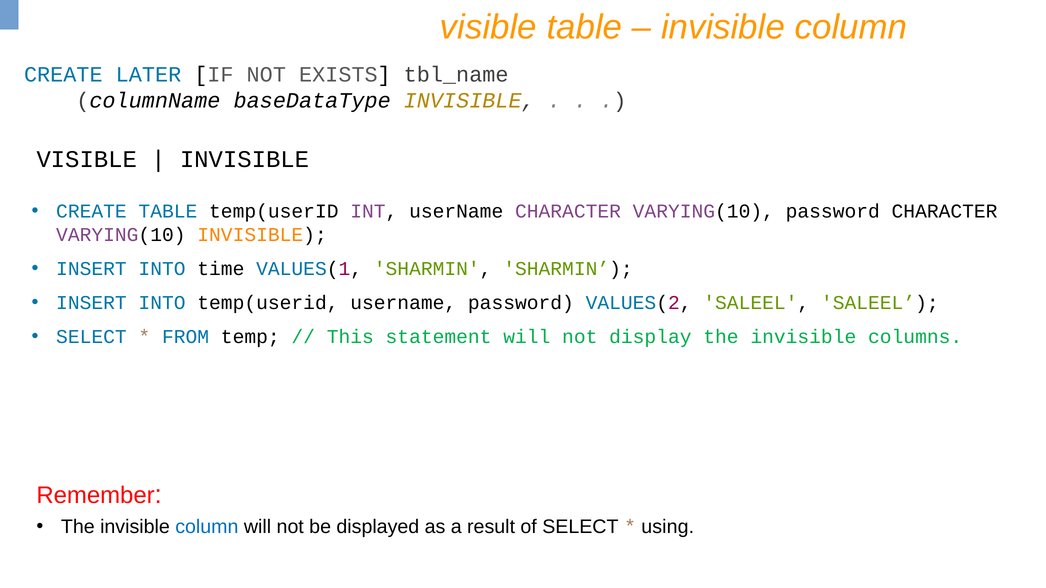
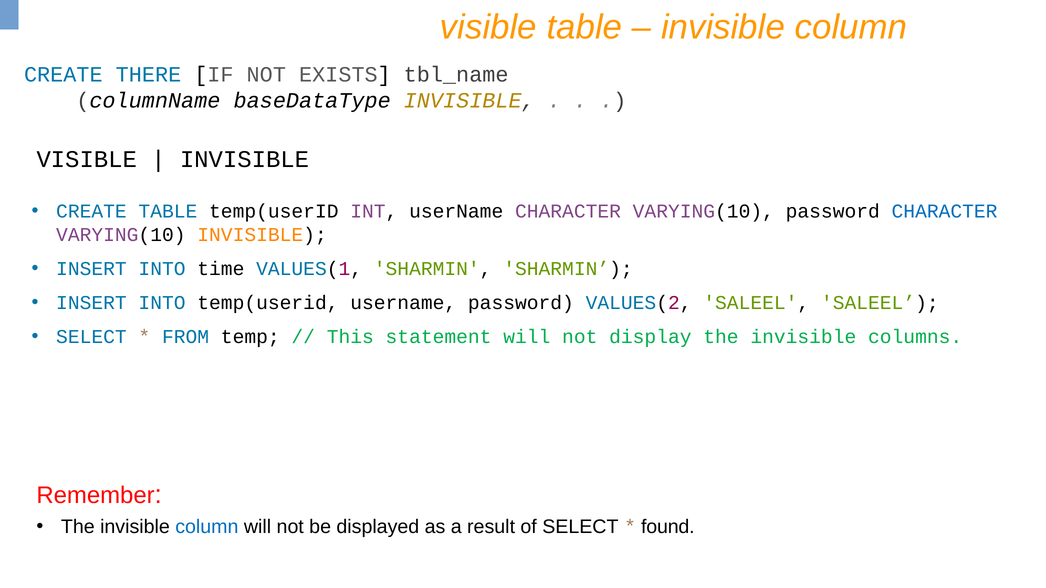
LATER: LATER -> THERE (149, 75)
CHARACTER colour: black -> blue (945, 212)
using: using -> found (668, 527)
